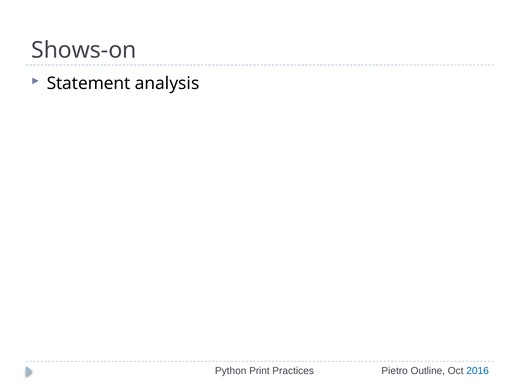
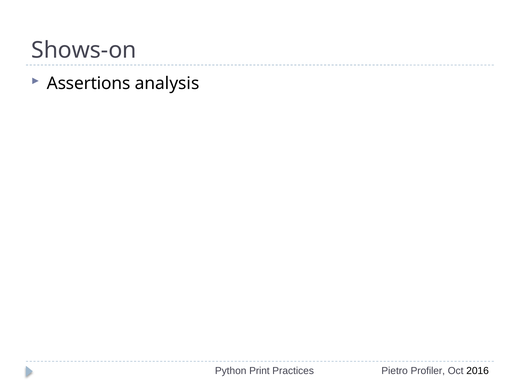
Statement: Statement -> Assertions (89, 84)
Outline: Outline -> Profiler (428, 371)
2016 colour: blue -> black (478, 371)
